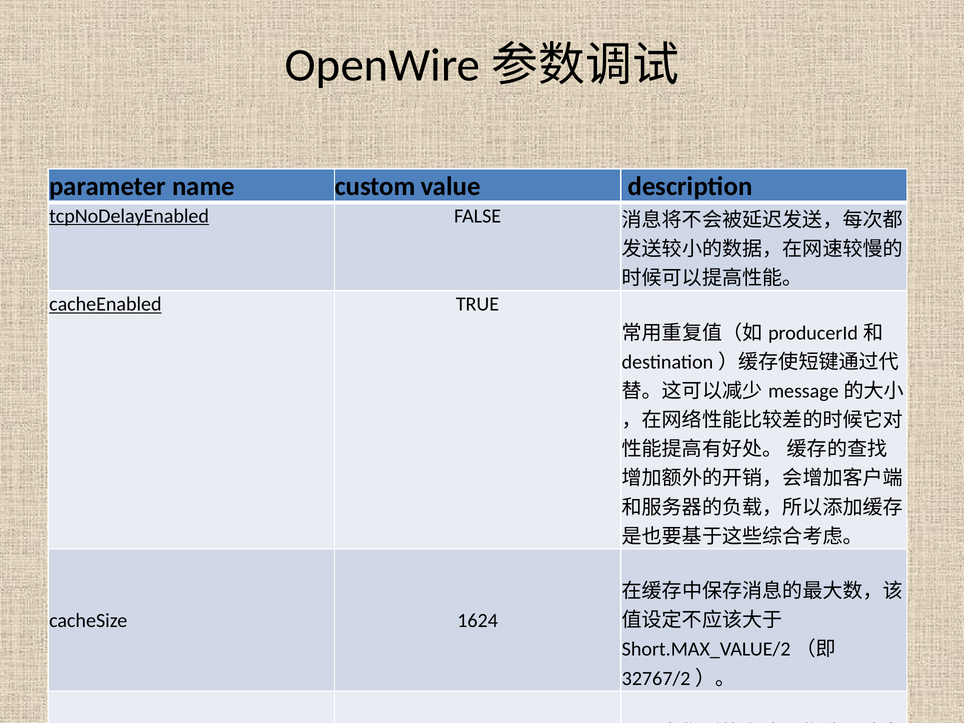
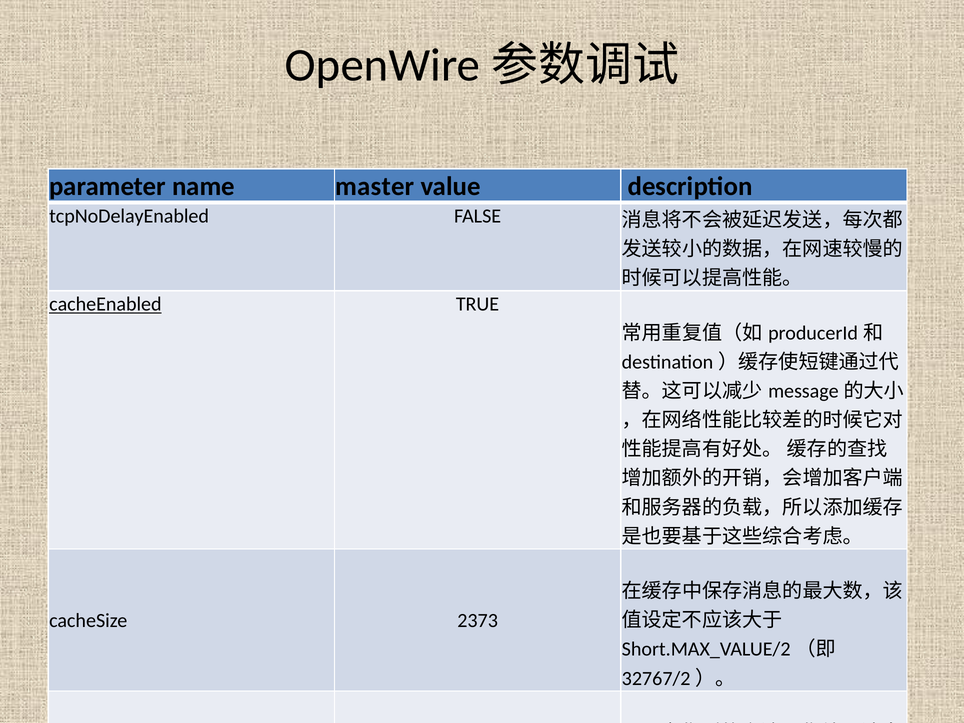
custom: custom -> master (375, 186)
tcpNoDelayEnabled underline: present -> none (129, 216)
1624: 1624 -> 2373 (478, 621)
